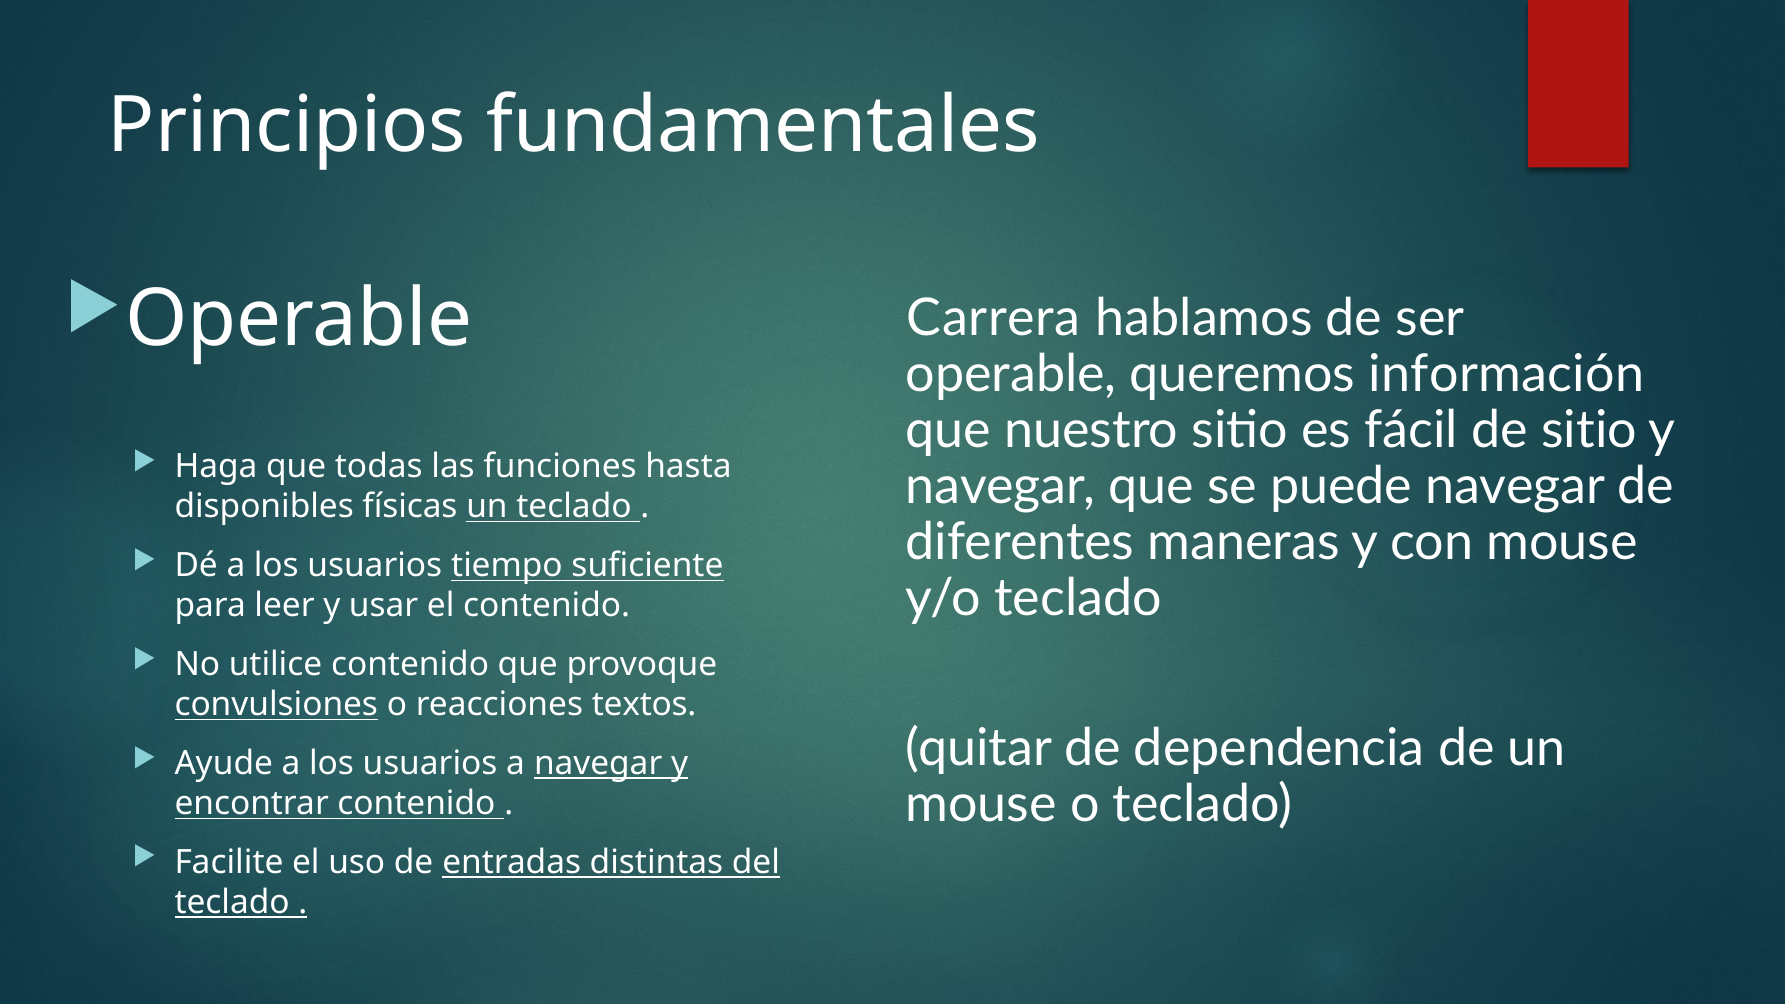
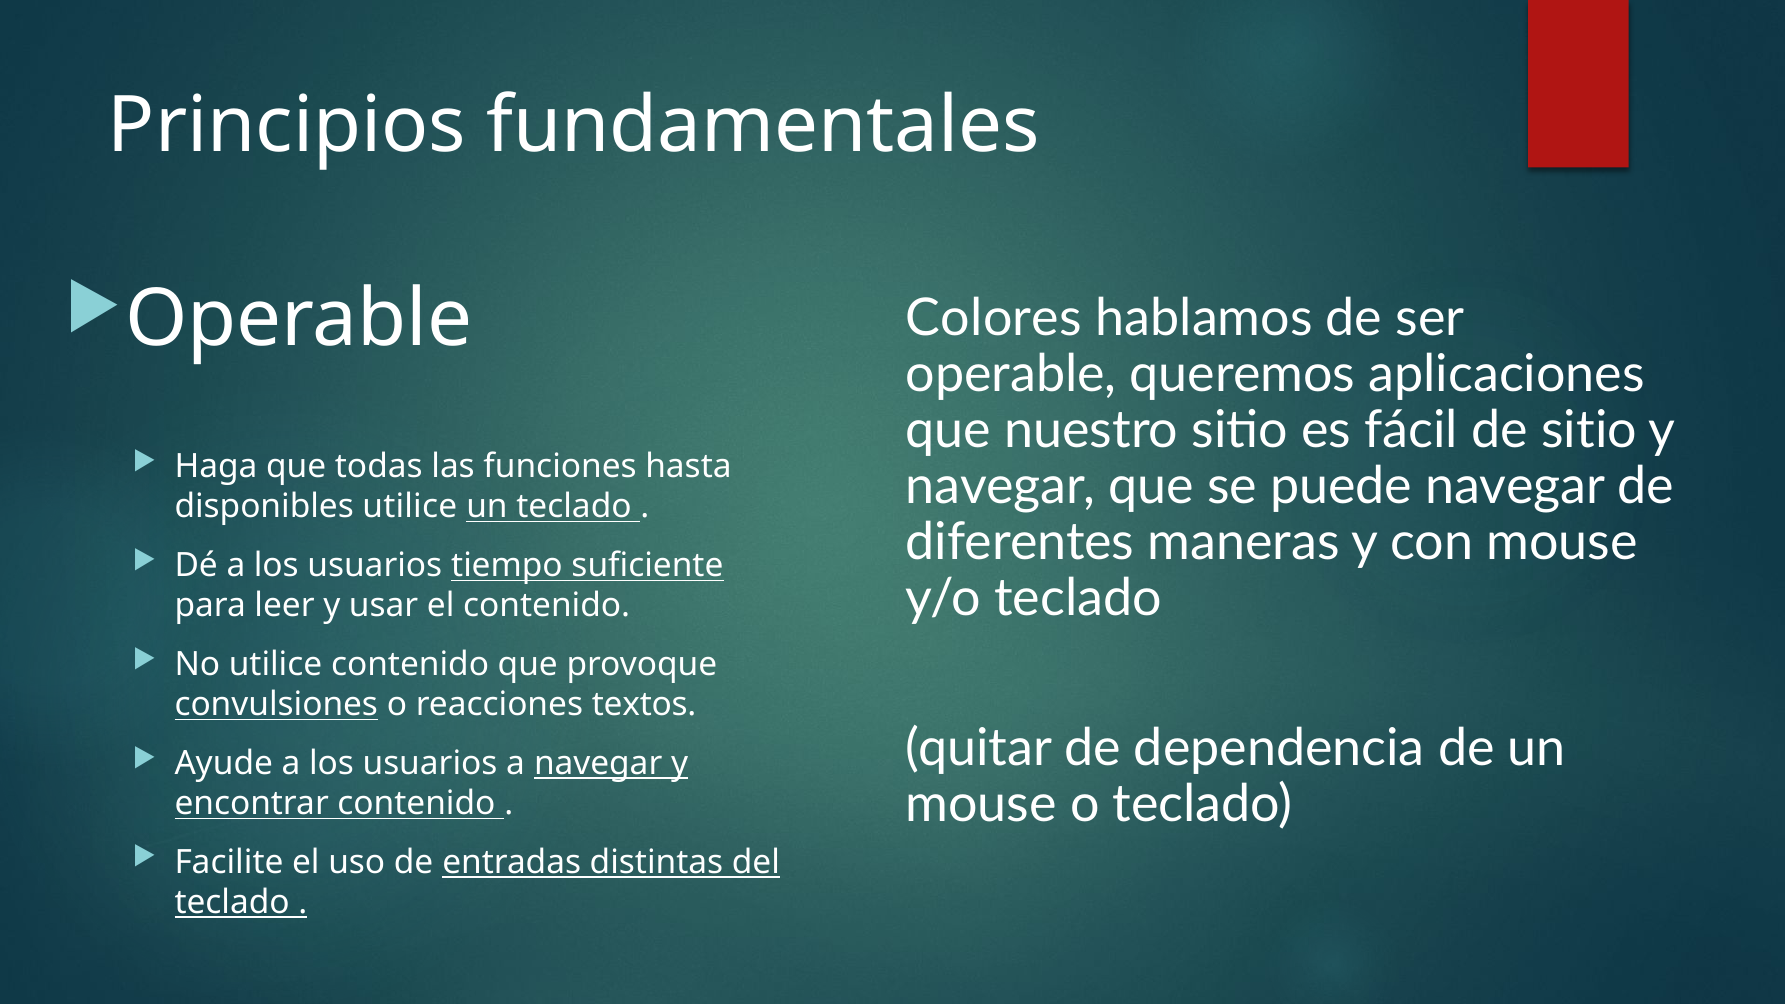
Carrera: Carrera -> Colores (994, 318)
información: información -> aplicaciones (1507, 374)
disponibles físicas: físicas -> utilice (410, 506)
